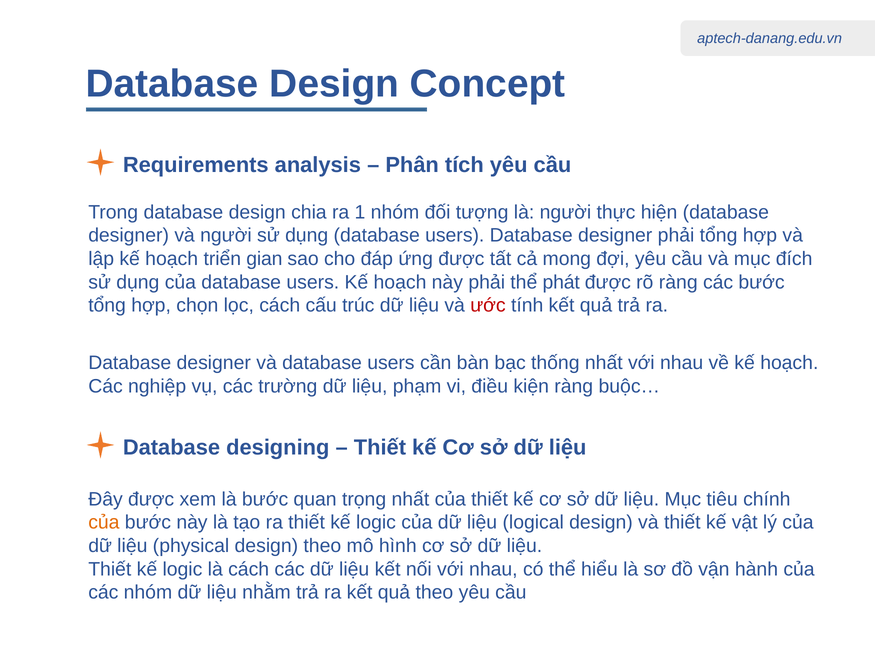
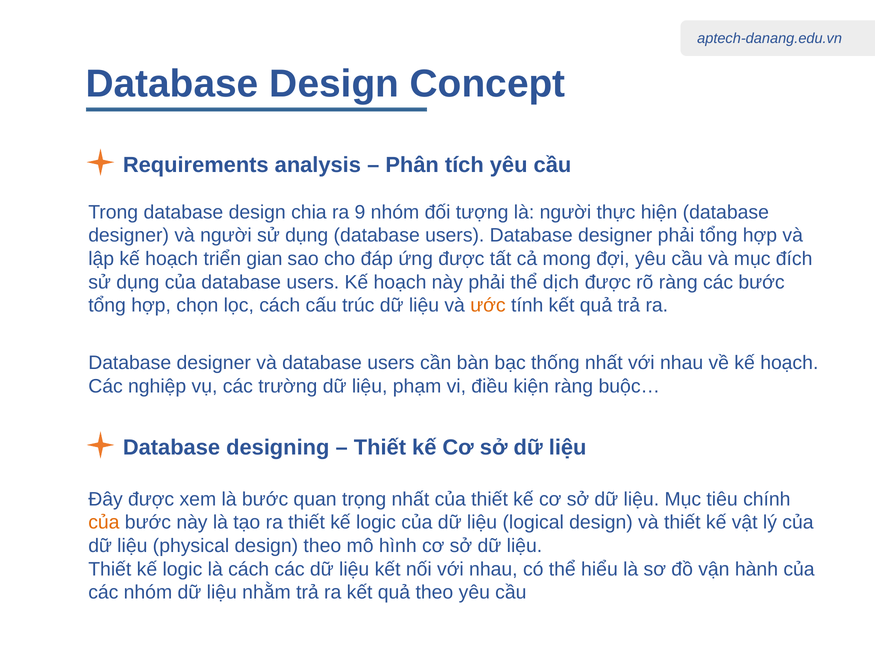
1: 1 -> 9 (360, 212)
phát: phát -> dịch (561, 282)
ước colour: red -> orange (488, 305)
